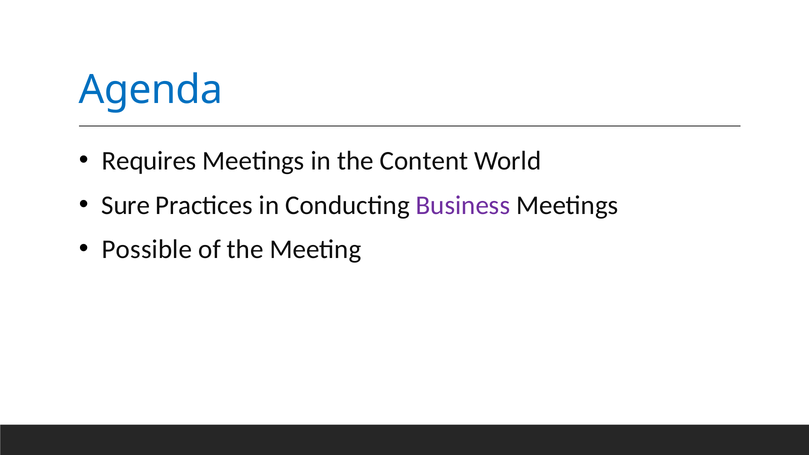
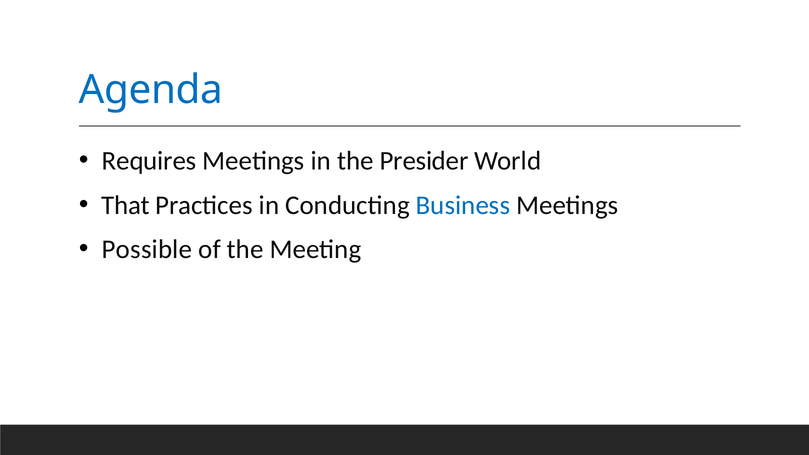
Content: Content -> Presider (424, 161)
Sure: Sure -> That (126, 205)
Business colour: purple -> blue (463, 205)
